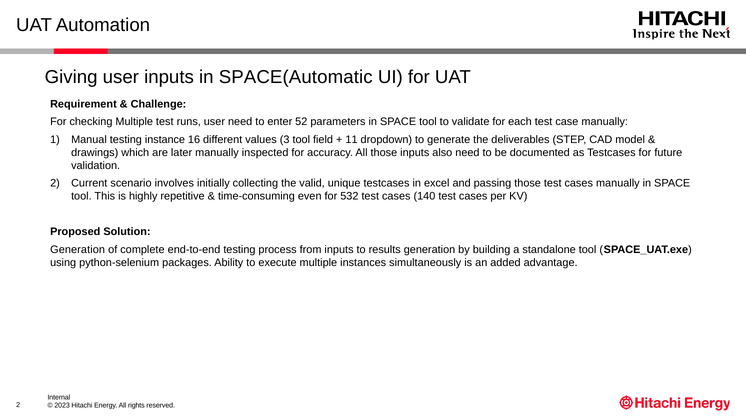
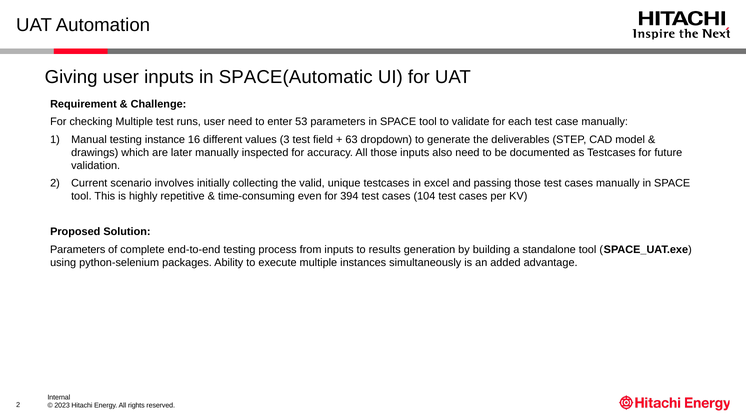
52: 52 -> 53 (301, 122)
3 tool: tool -> test (301, 140)
11: 11 -> 63 (352, 140)
532: 532 -> 394 (349, 197)
140: 140 -> 104 (424, 197)
Generation: Generation -> Parameters (78, 250)
